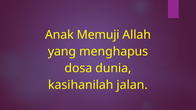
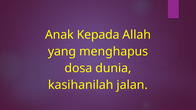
Memuji: Memuji -> Kepada (98, 35)
